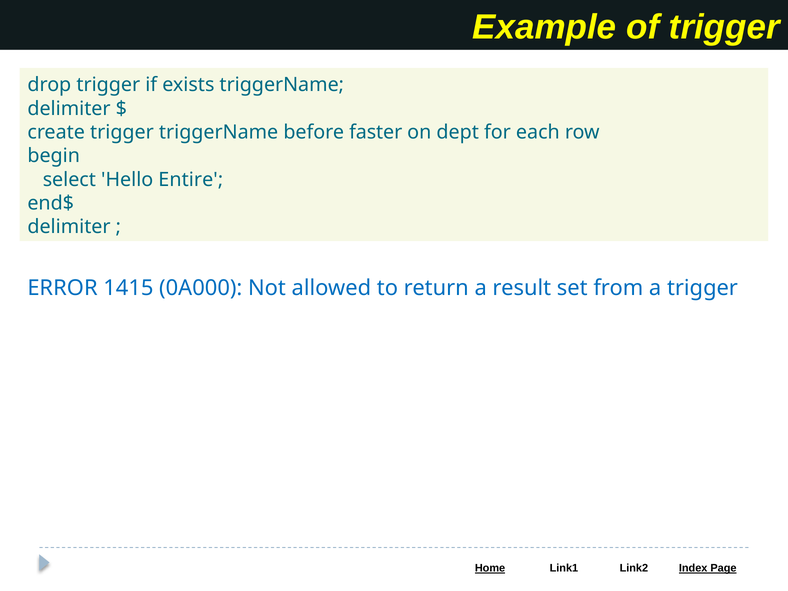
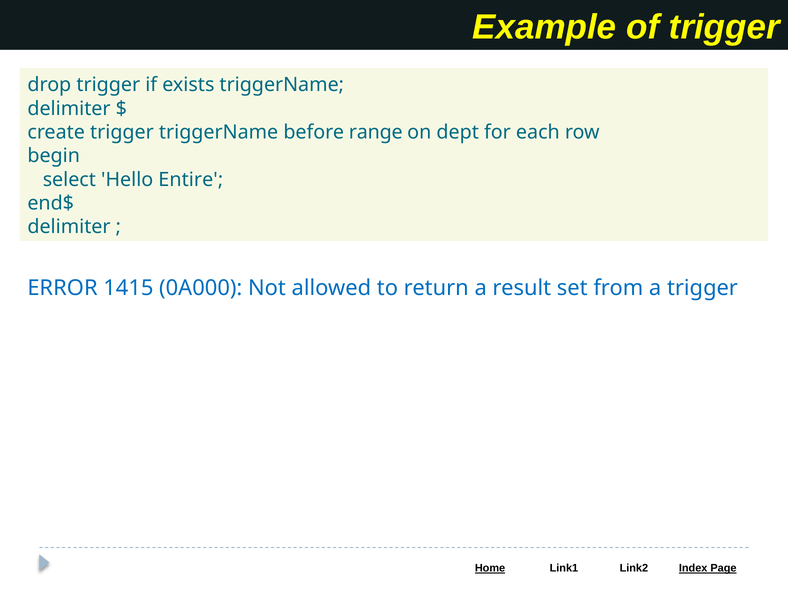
faster: faster -> range (376, 132)
